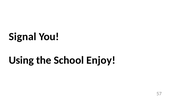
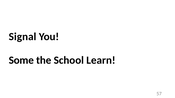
Using: Using -> Some (21, 60)
Enjoy: Enjoy -> Learn (101, 60)
